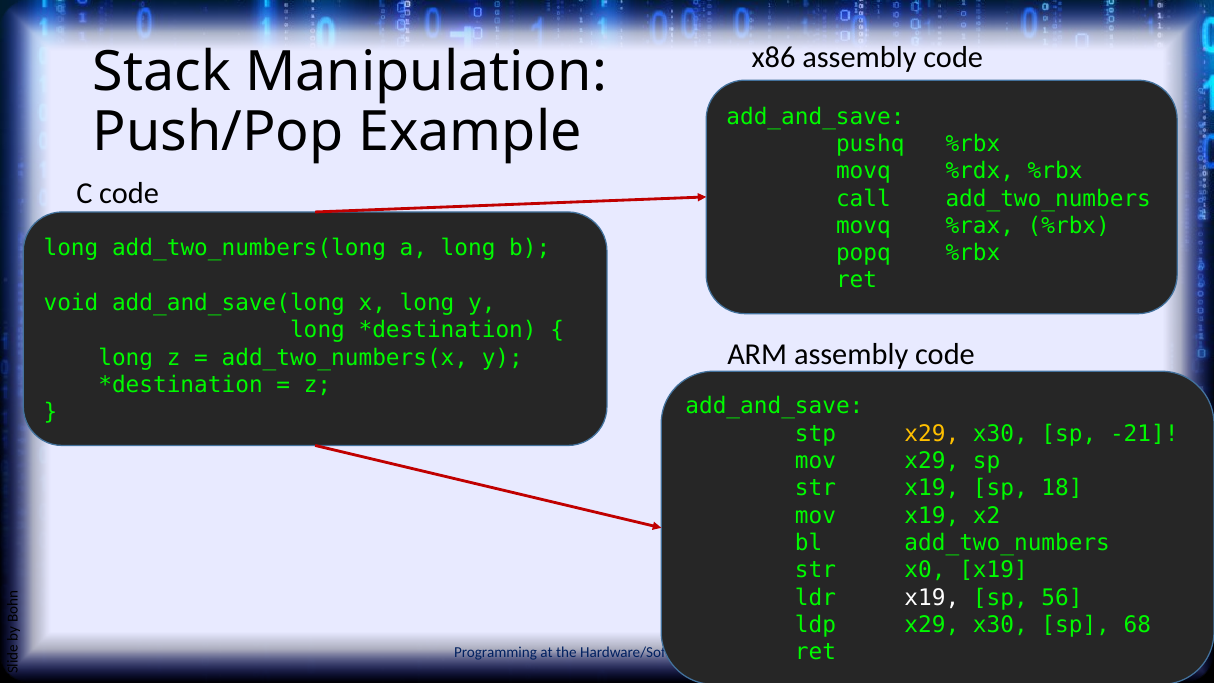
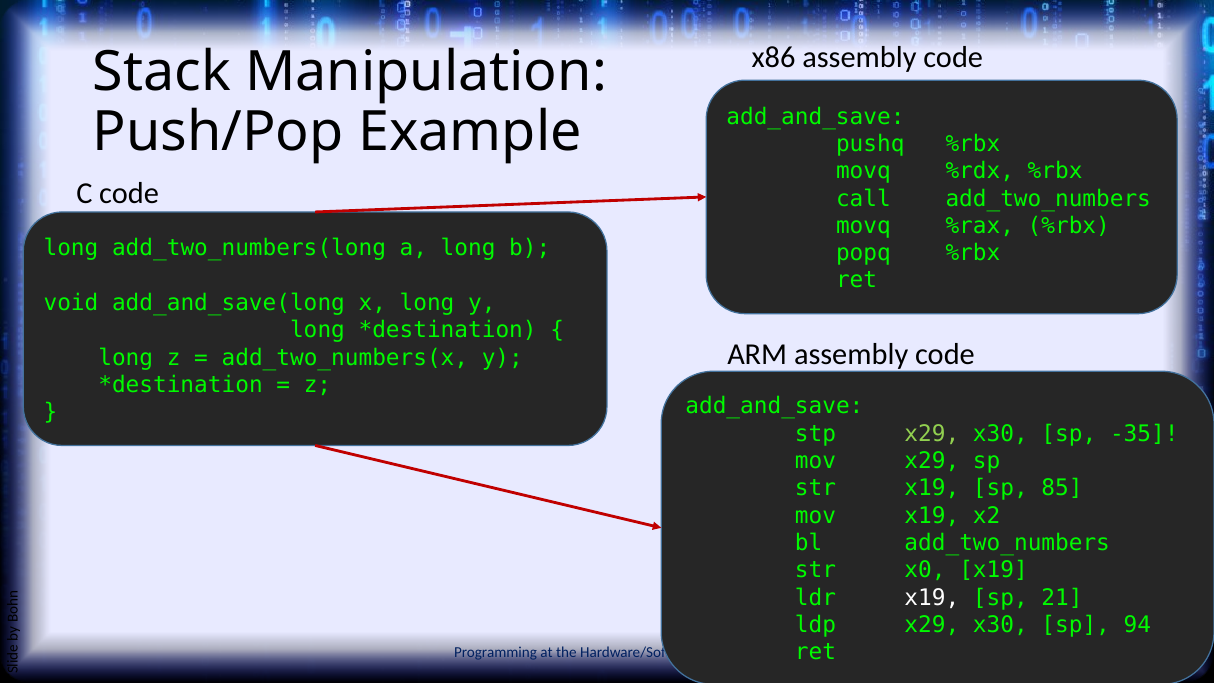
x29 colour: yellow -> light green (932, 434)
-21: -21 -> -35 (1144, 434)
18: 18 -> 85 (1062, 488)
56: 56 -> 21 (1062, 598)
68: 68 -> 94 (1137, 625)
